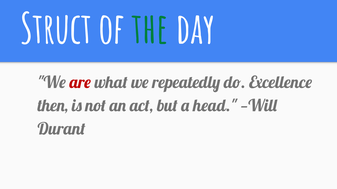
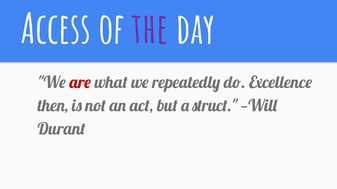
Struct: Struct -> Access (56, 30)
the colour: green -> purple (150, 30)
head: head -> struct (215, 106)
